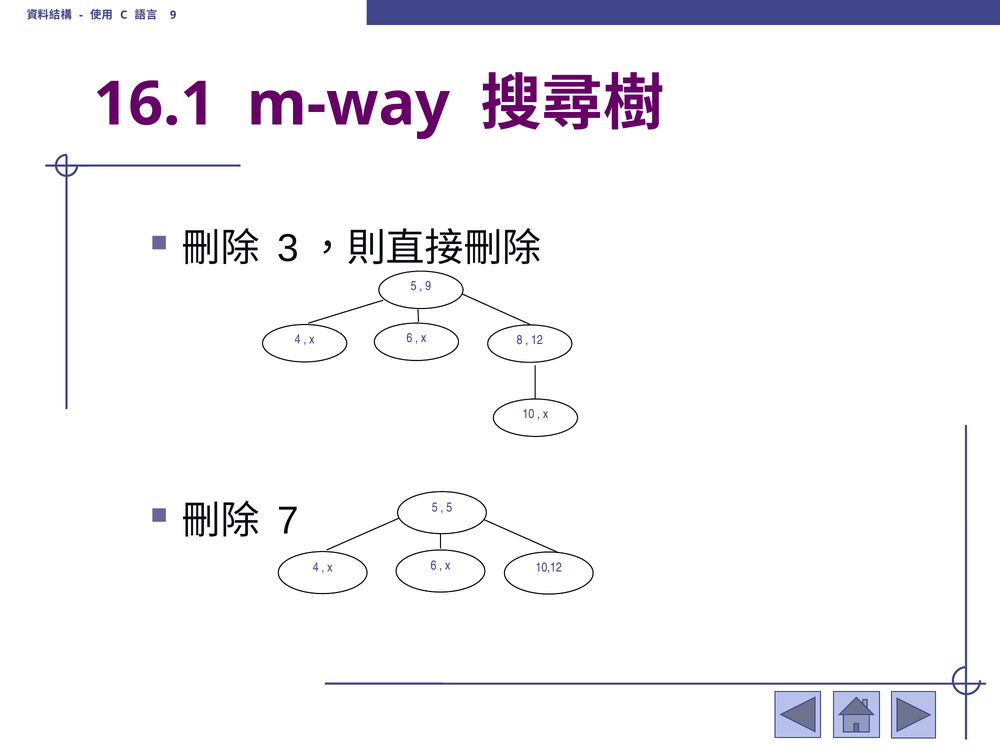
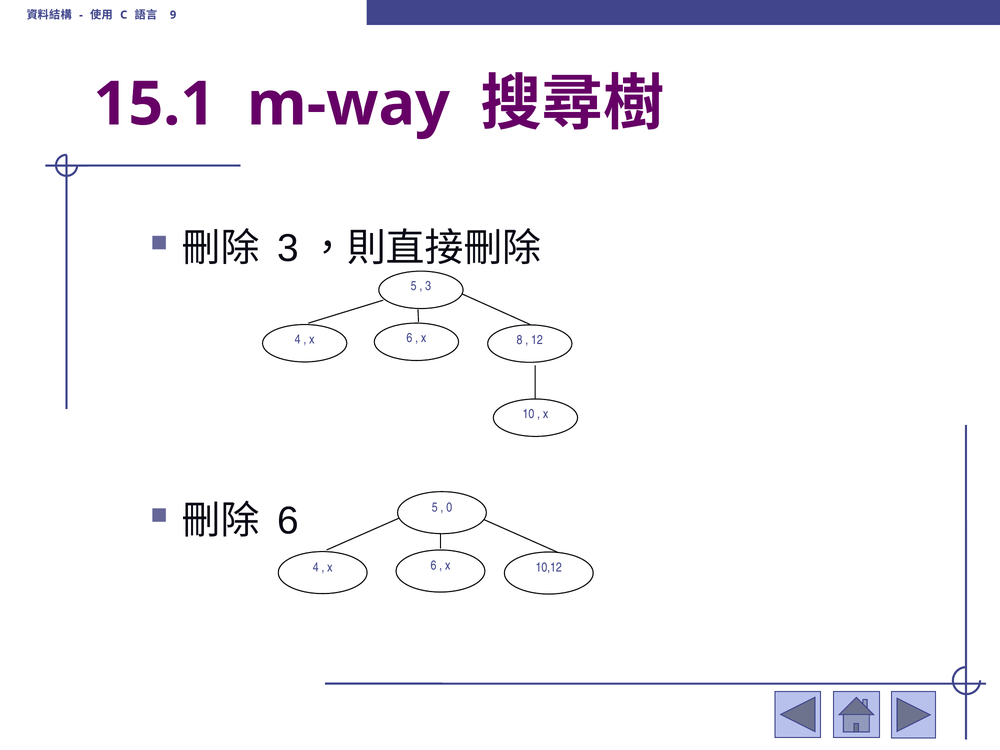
16.1: 16.1 -> 15.1 (154, 104)
9: 9 -> 3 (428, 286)
5: 5 -> 0 (449, 507)
7: 7 -> 6 (288, 521)
